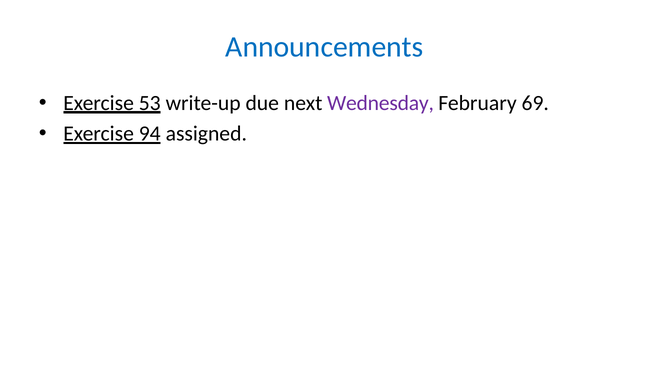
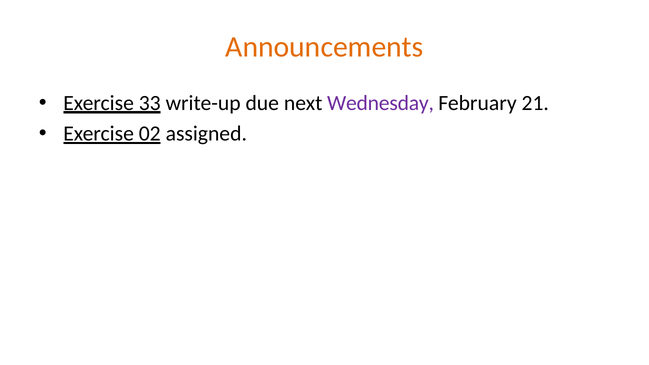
Announcements colour: blue -> orange (324, 47)
53: 53 -> 33 (150, 103)
69: 69 -> 21 (535, 103)
94: 94 -> 02 (150, 134)
